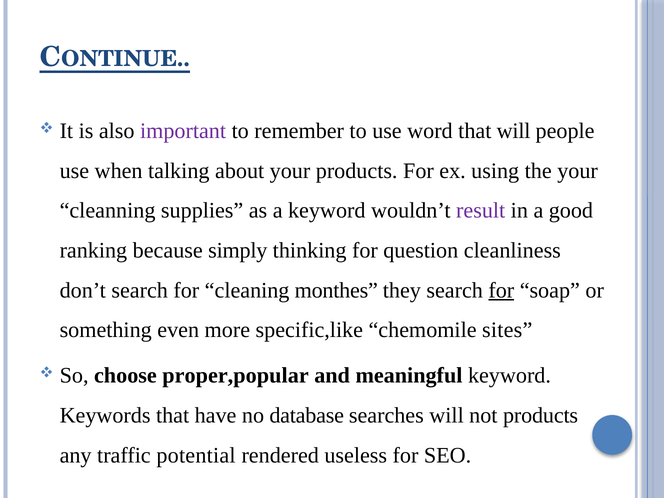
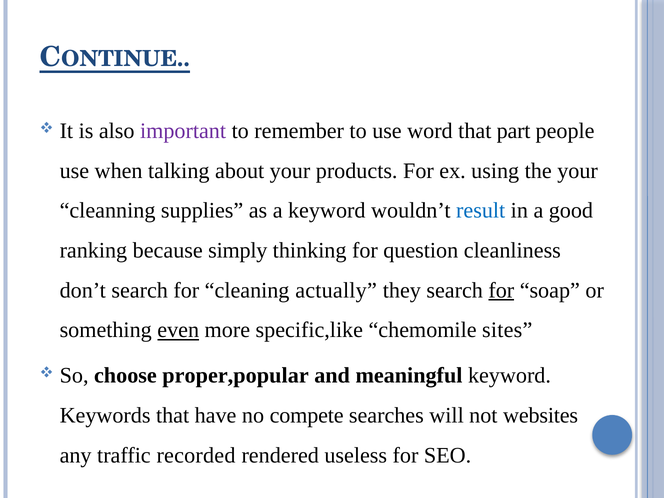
that will: will -> part (514, 131)
result colour: purple -> blue (481, 211)
monthes: monthes -> actually (336, 290)
even underline: none -> present (178, 330)
database: database -> compete (307, 415)
not products: products -> websites (541, 415)
potential: potential -> recorded (196, 455)
